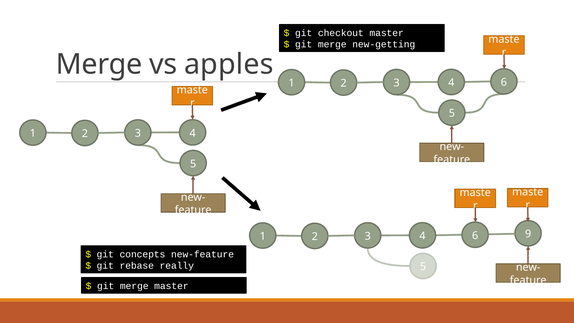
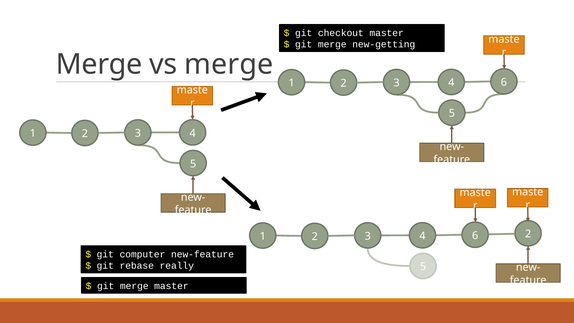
vs apples: apples -> merge (229, 64)
6 9: 9 -> 2 (528, 234)
concepts: concepts -> computer (142, 254)
